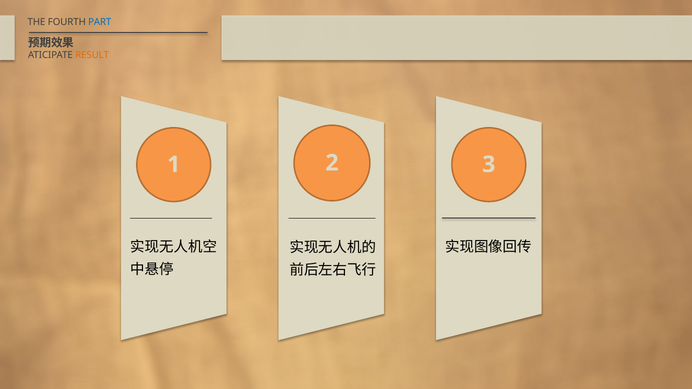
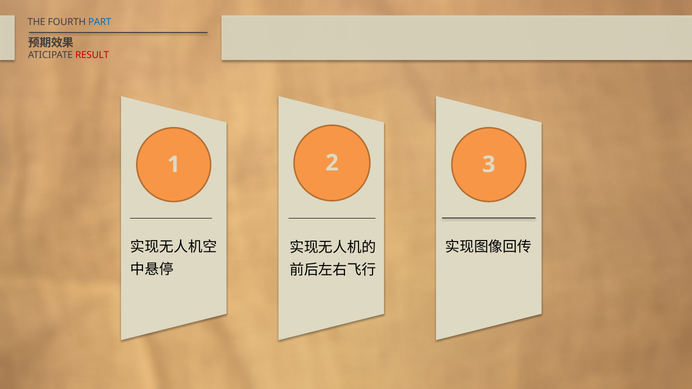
RESULT colour: orange -> red (92, 55)
